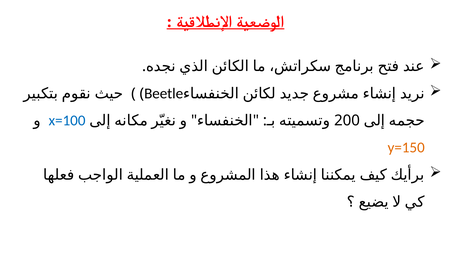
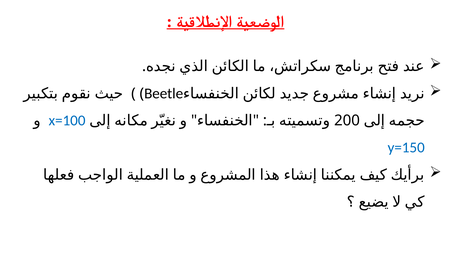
y=150 colour: orange -> blue (406, 147)
